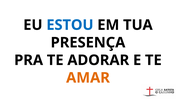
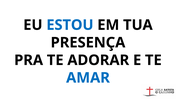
AMAR colour: orange -> blue (88, 78)
